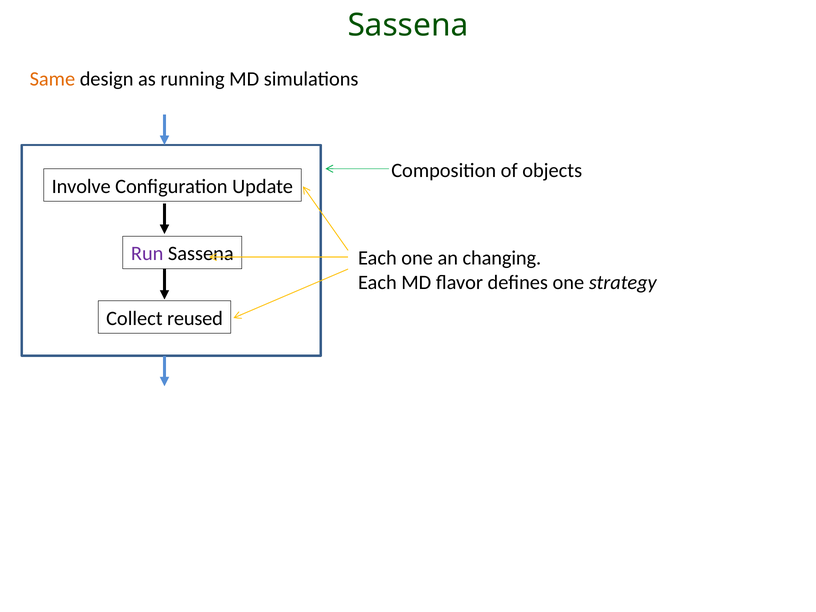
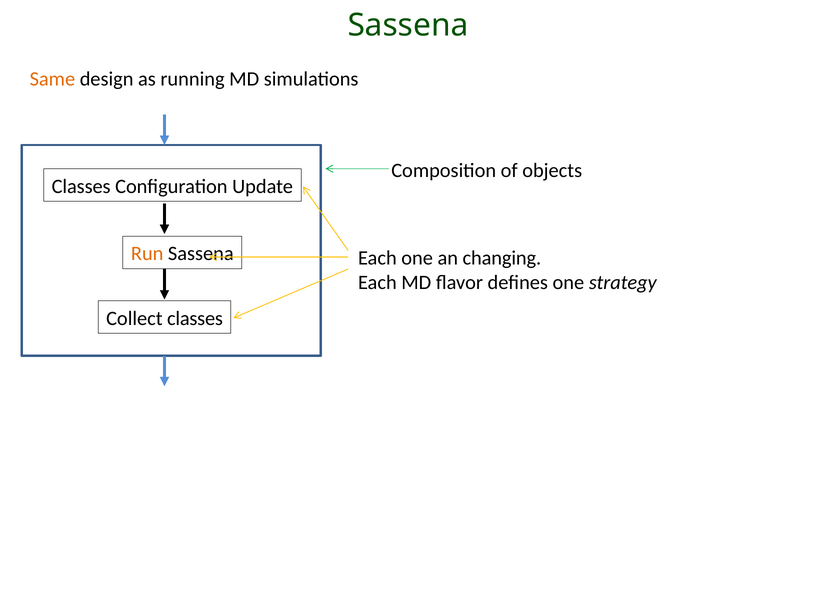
Involve: Involve -> Classes (81, 186)
Run colour: purple -> orange (147, 254)
Collect reused: reused -> classes (195, 318)
